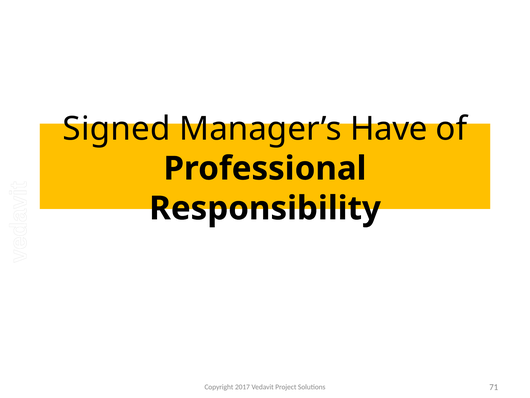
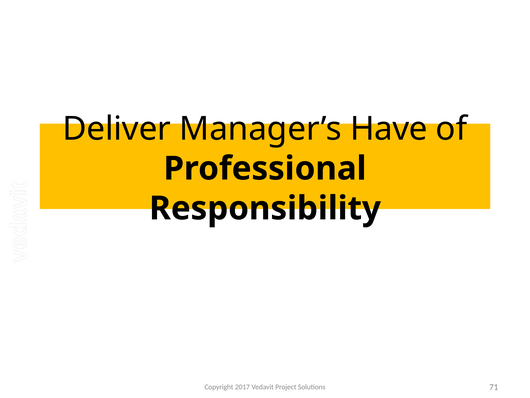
Signed: Signed -> Deliver (117, 129)
